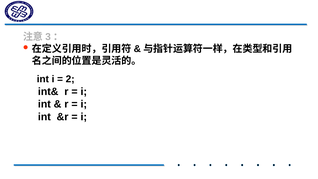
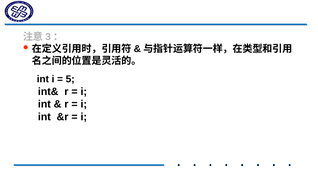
2: 2 -> 5 (70, 79)
